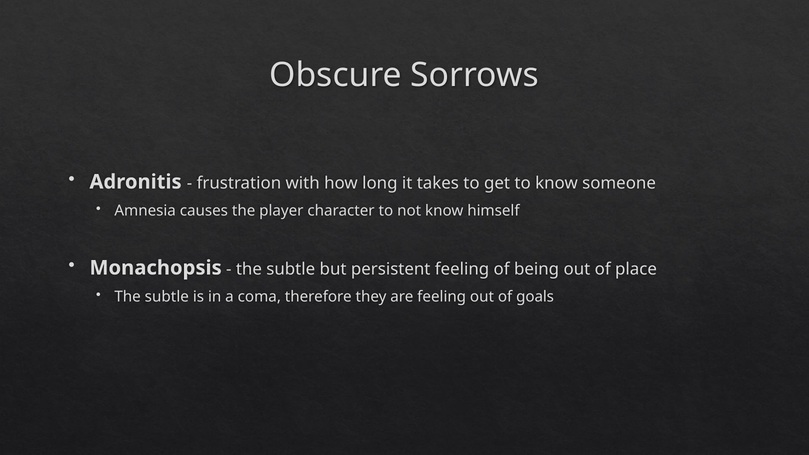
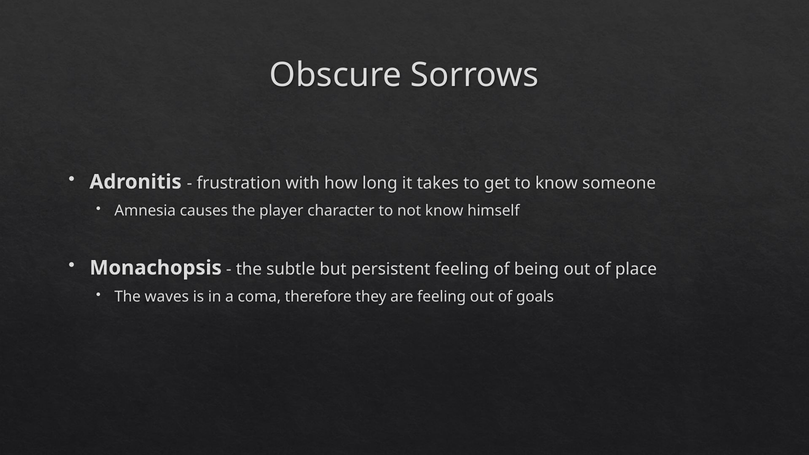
subtle: subtle -> waves (167, 297)
